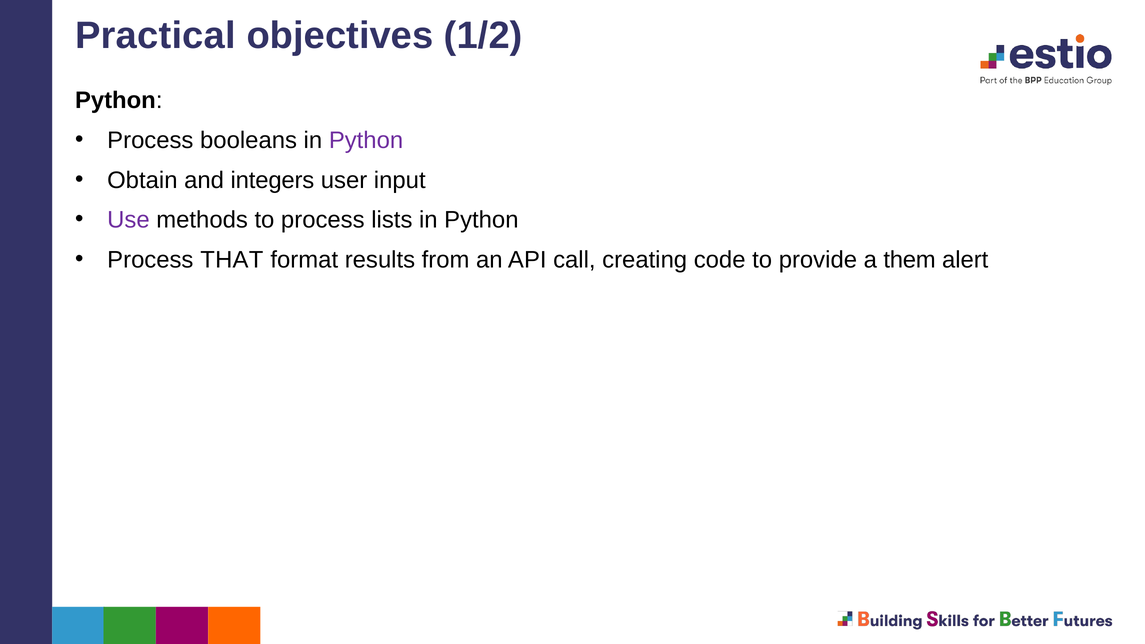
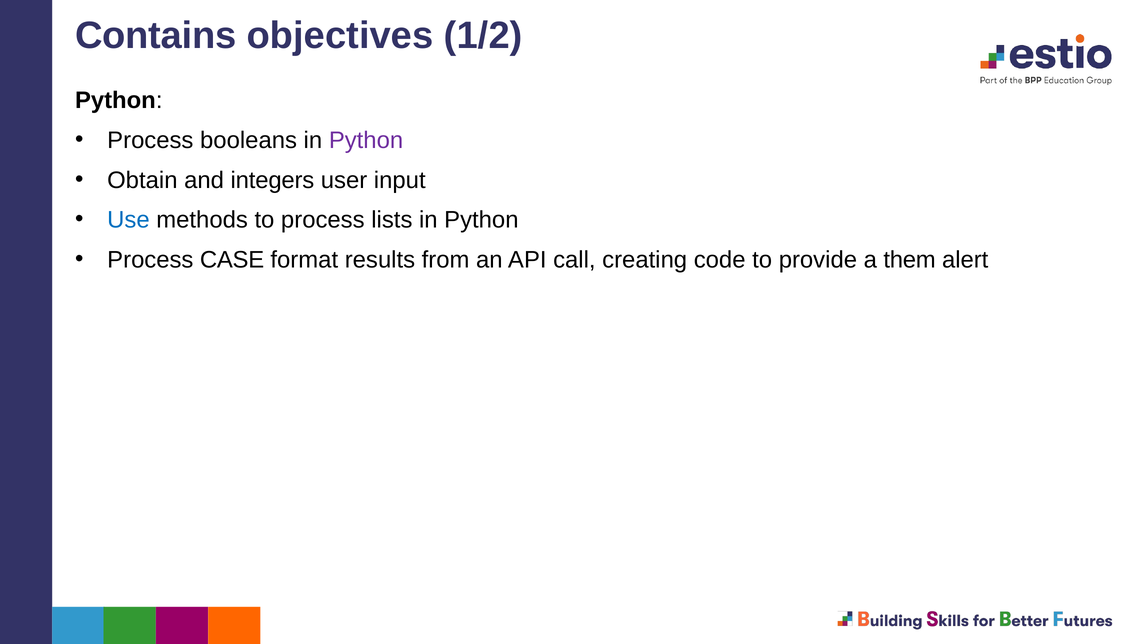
Practical: Practical -> Contains (156, 36)
Use colour: purple -> blue (128, 220)
THAT: THAT -> CASE (232, 260)
